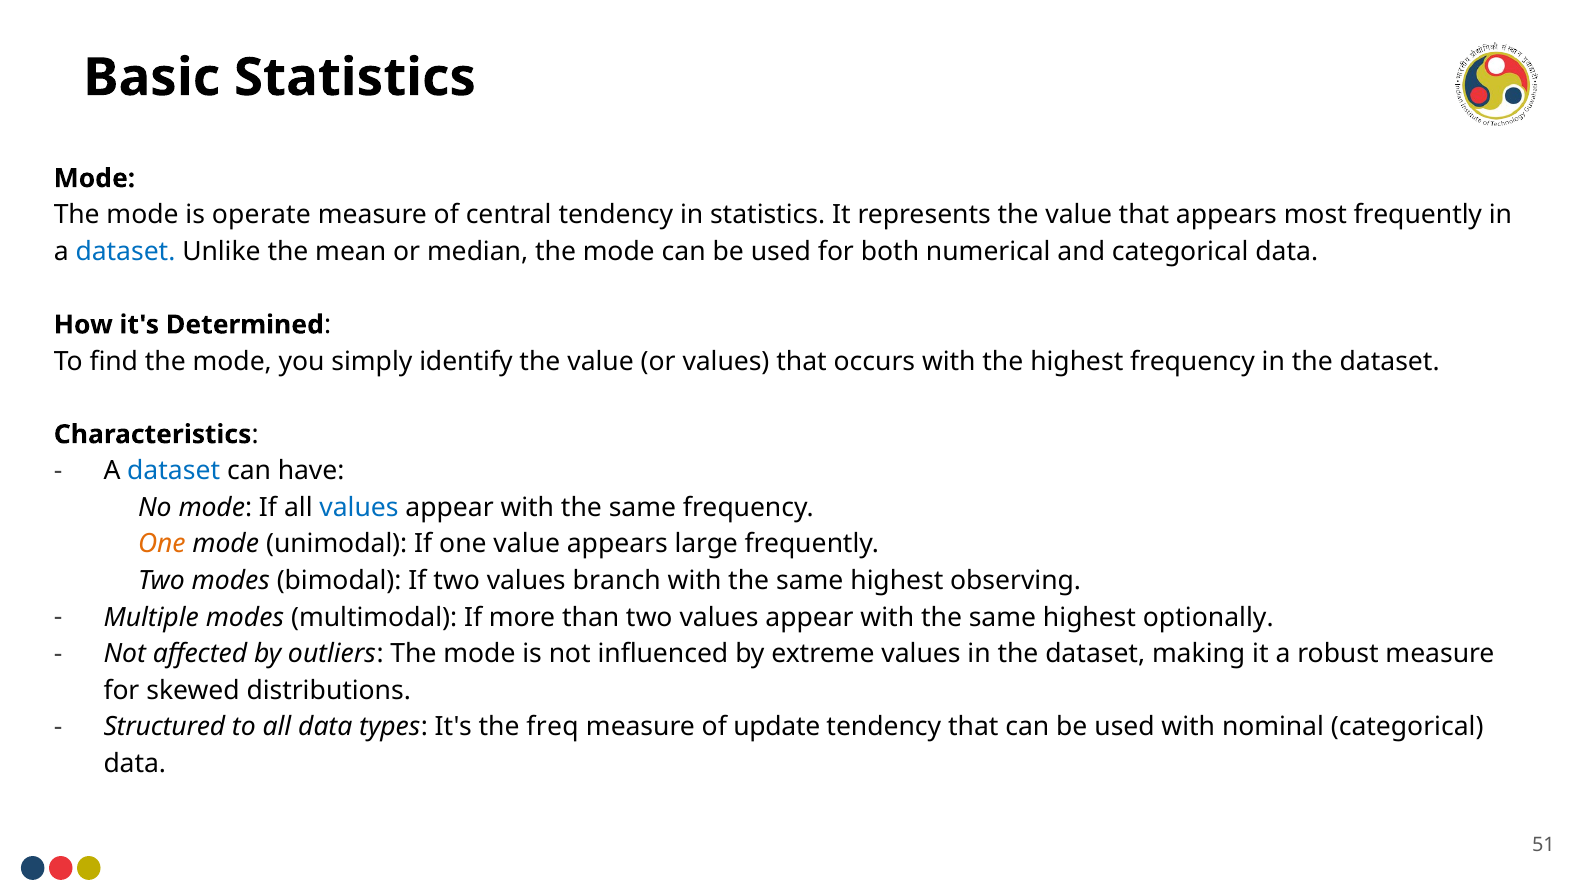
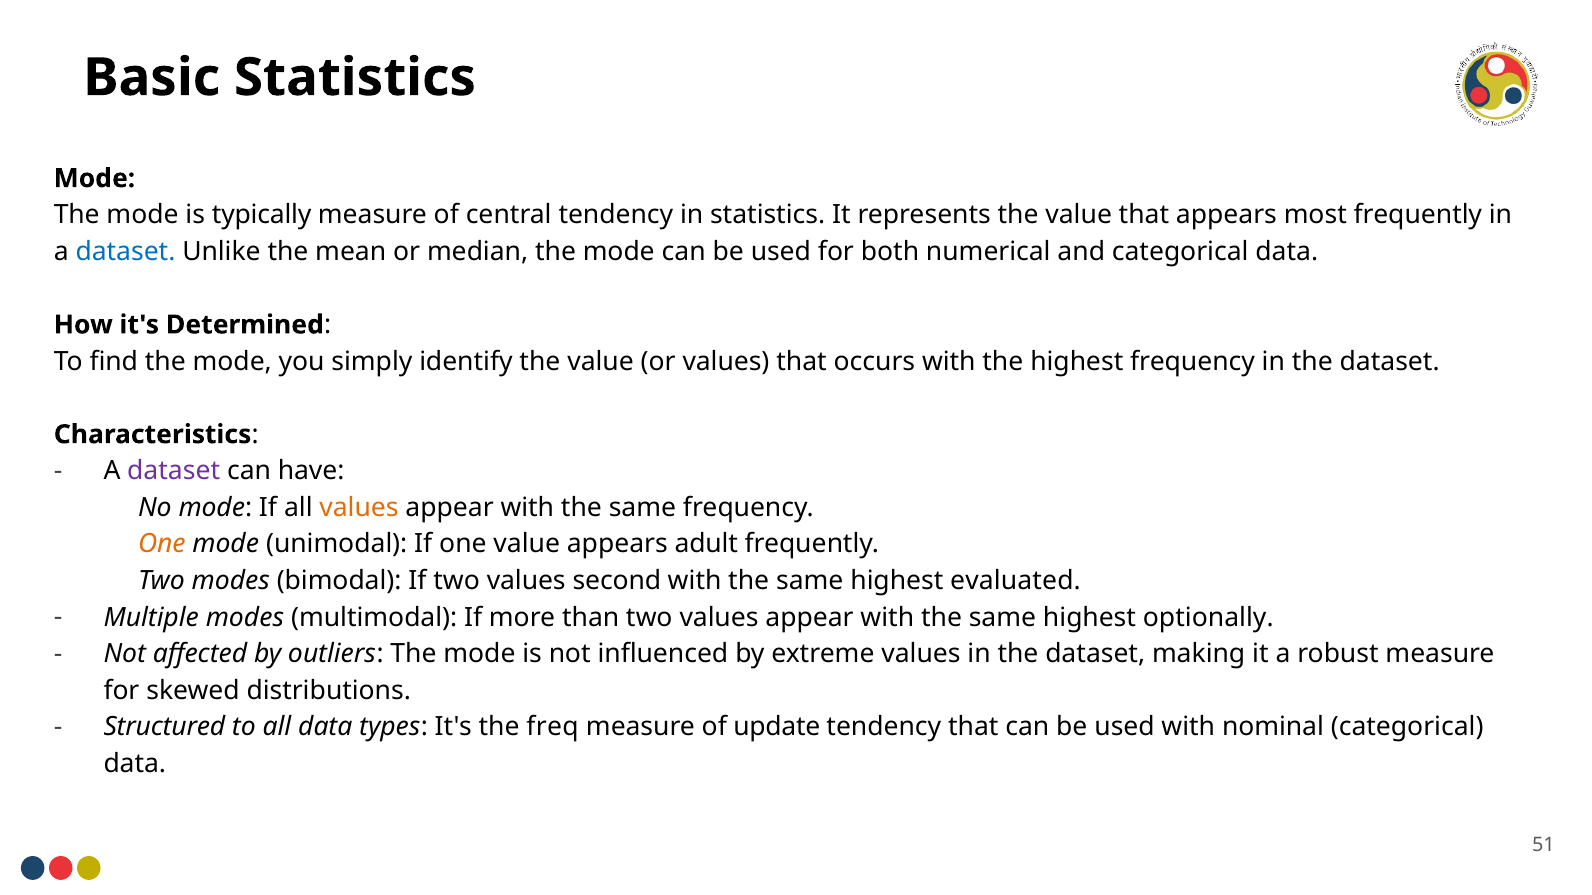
operate: operate -> typically (262, 215)
dataset colour: blue -> purple (174, 471)
values colour: blue -> orange (359, 508)
large: large -> adult (706, 545)
branch: branch -> second (617, 581)
observing: observing -> evaluated (1016, 581)
